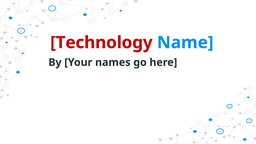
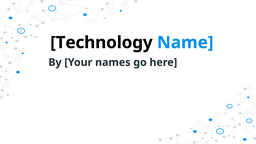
Technology colour: red -> black (101, 43)
